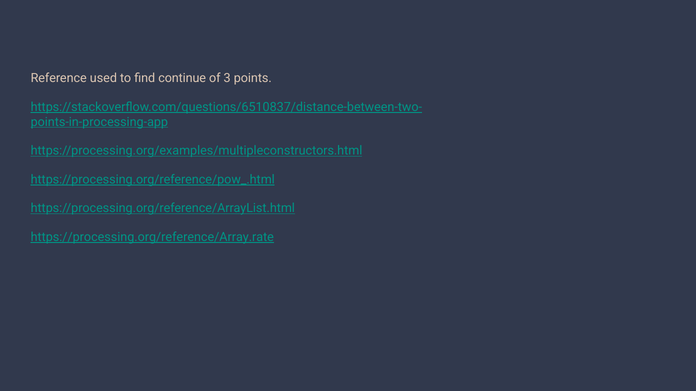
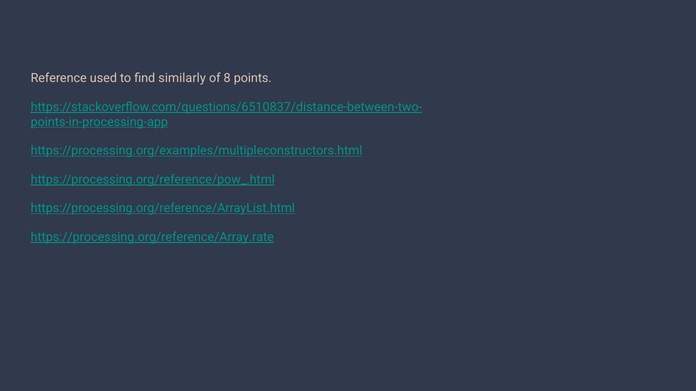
continue: continue -> similarly (182, 78)
3: 3 -> 8 (227, 78)
